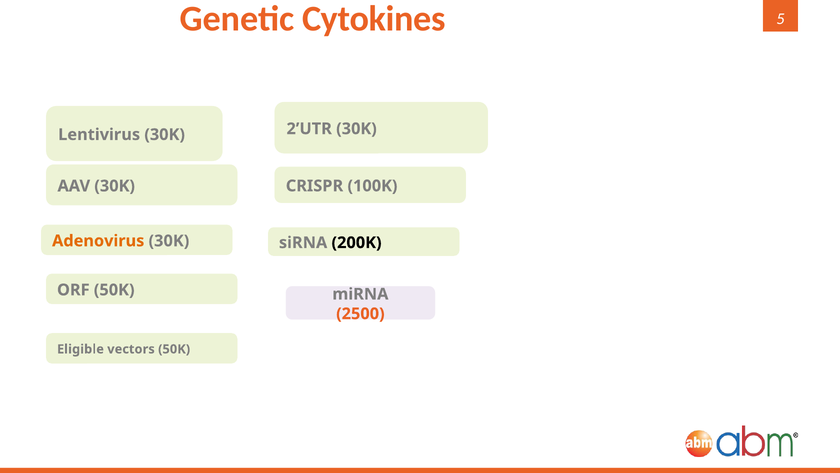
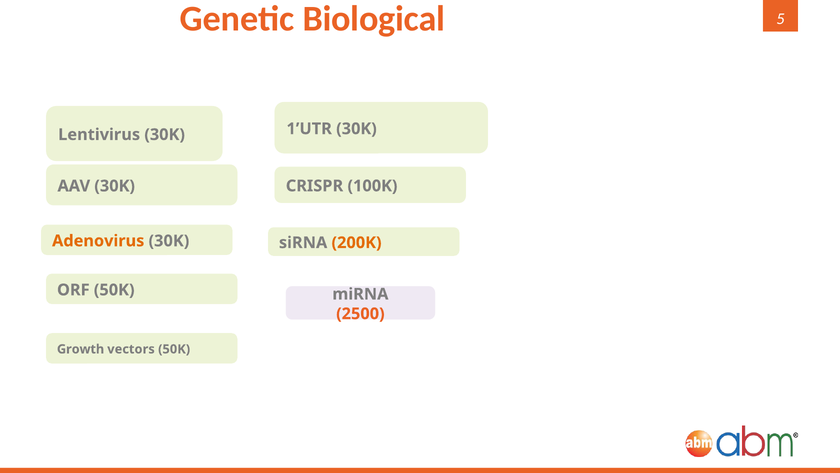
Cytokines: Cytokines -> Biological (374, 19)
2’UTR: 2’UTR -> 1’UTR (309, 129)
200K colour: black -> orange (357, 242)
Eligible: Eligible -> Growth (81, 349)
